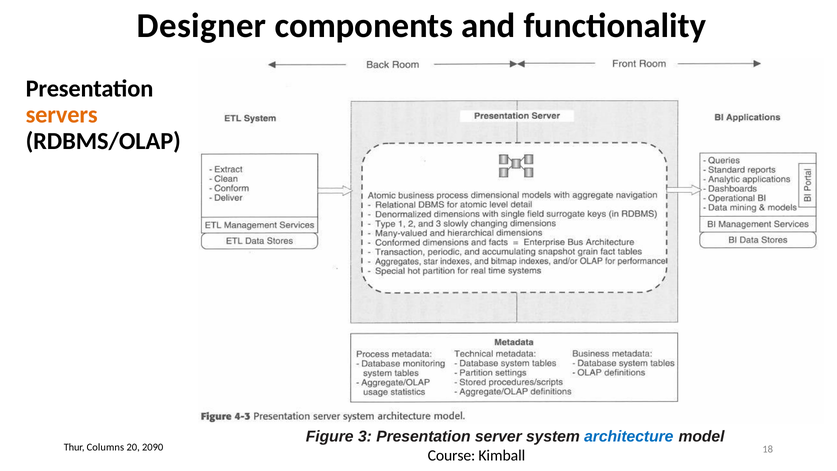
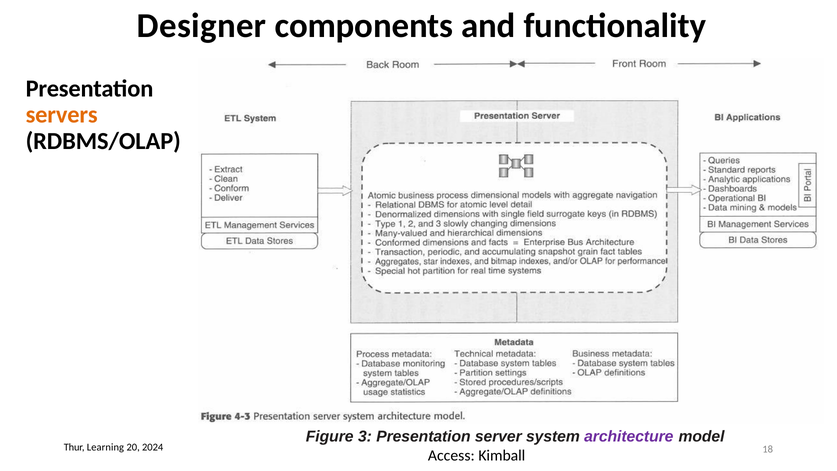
architecture colour: blue -> purple (629, 436)
Columns: Columns -> Learning (105, 447)
2090: 2090 -> 2024 (153, 447)
Course: Course -> Access (451, 455)
